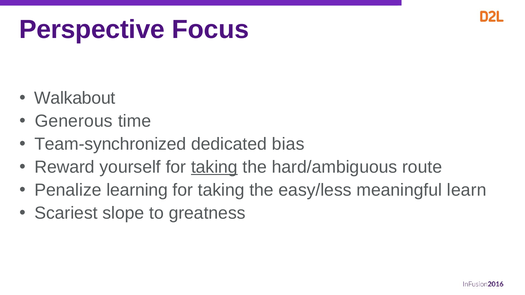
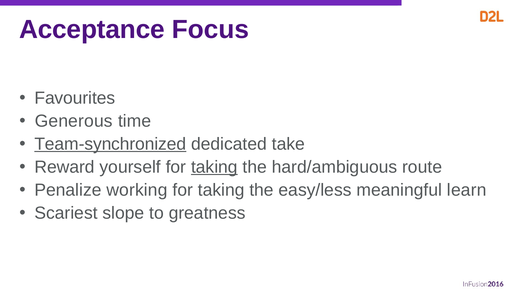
Perspective: Perspective -> Acceptance (92, 30)
Walkabout: Walkabout -> Favourites (75, 98)
Team-synchronized underline: none -> present (110, 144)
bias: bias -> take (288, 144)
learning: learning -> working (137, 190)
